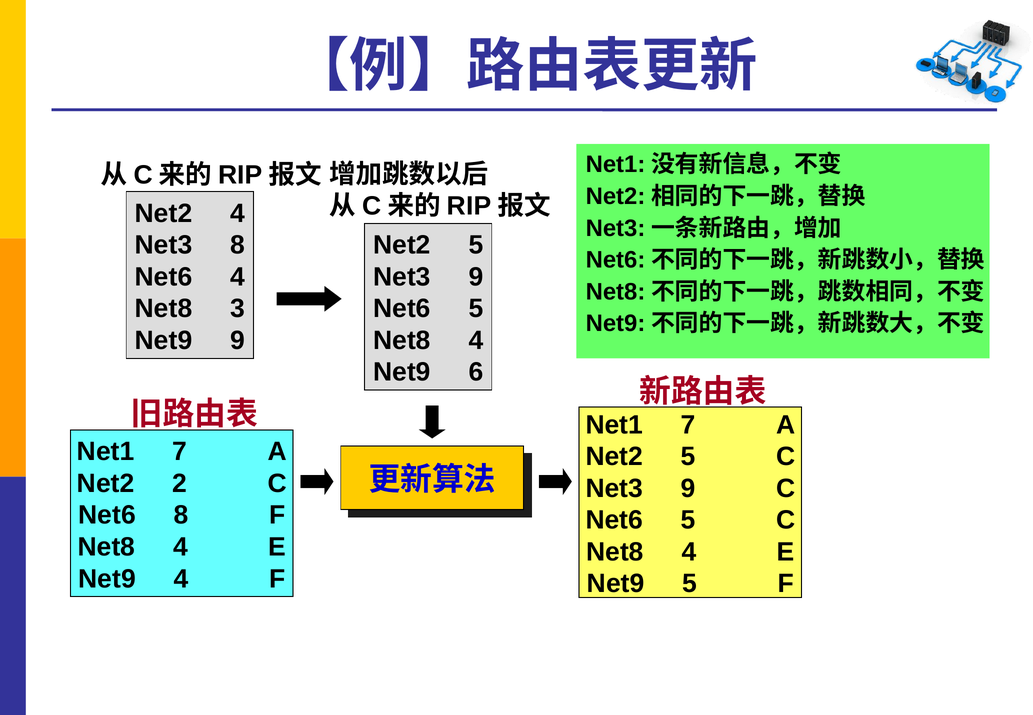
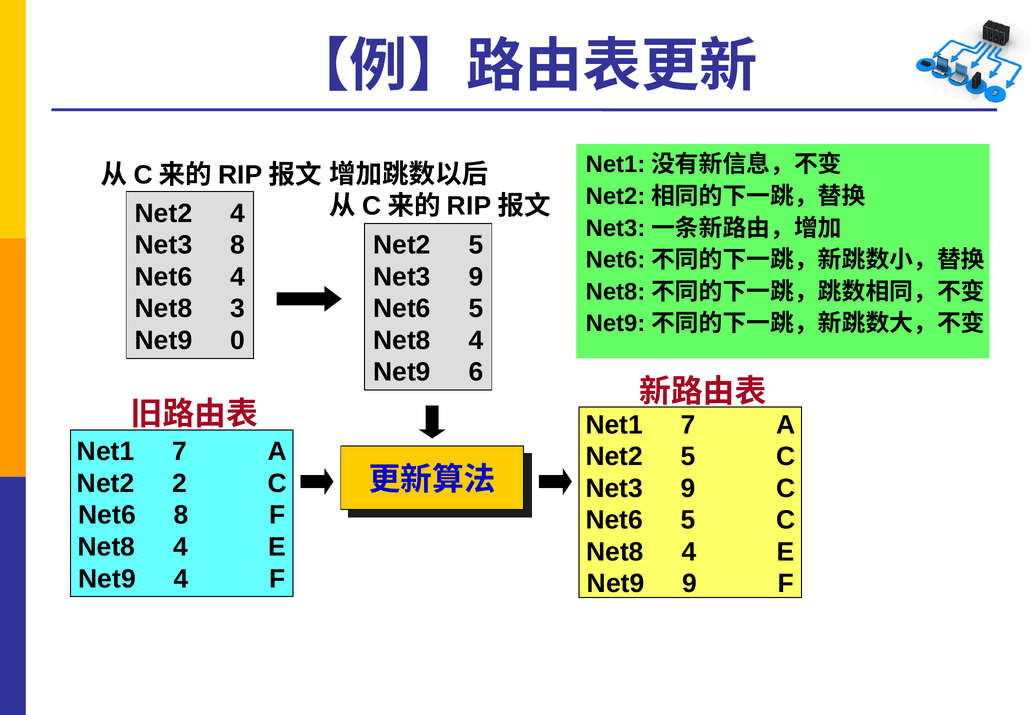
Net9 9: 9 -> 0 (238, 340)
Net9 5: 5 -> 9 (690, 584)
